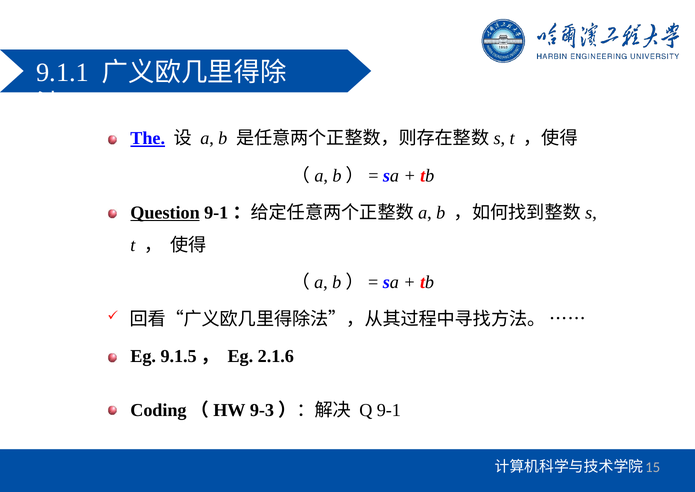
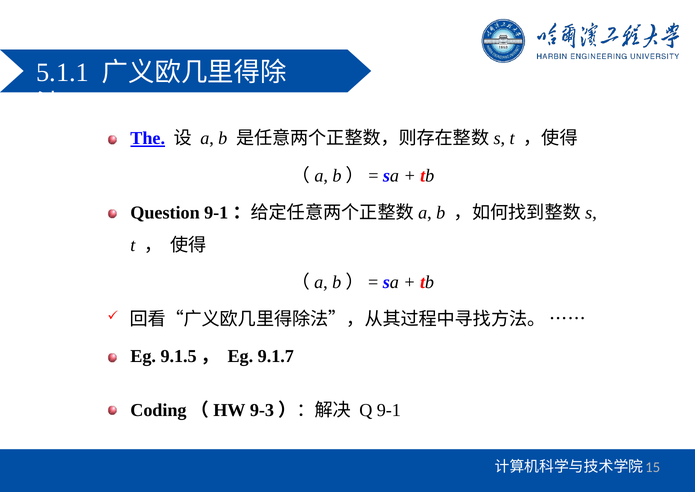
9.1.1: 9.1.1 -> 5.1.1 (63, 73)
Question underline: present -> none (165, 212)
2.1.6: 2.1.6 -> 9.1.7 (276, 356)
